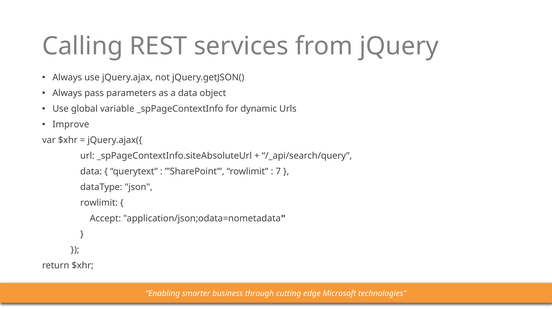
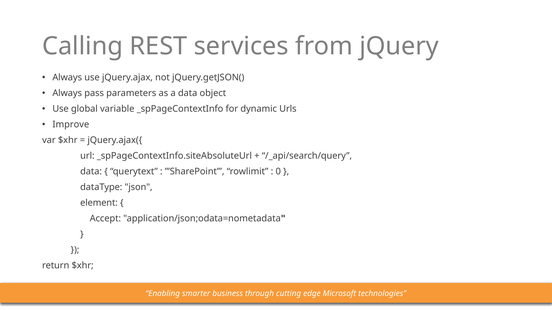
7: 7 -> 0 (278, 172)
rowlimit: rowlimit -> element (99, 203)
